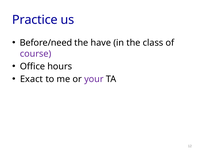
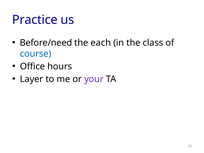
have: have -> each (101, 43)
course colour: purple -> blue (36, 54)
Exact: Exact -> Layer (32, 79)
